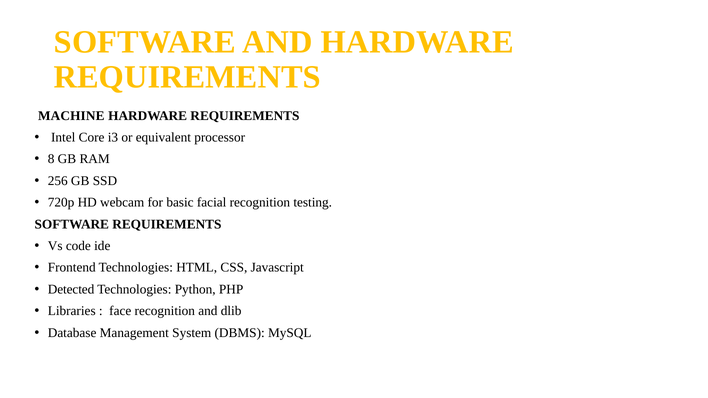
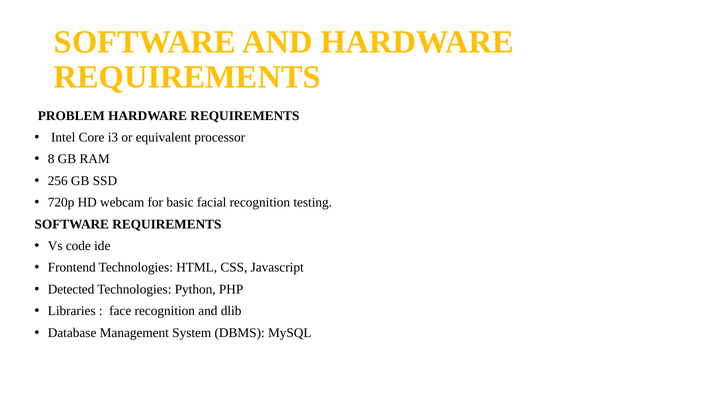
MACHINE: MACHINE -> PROBLEM (71, 116)
